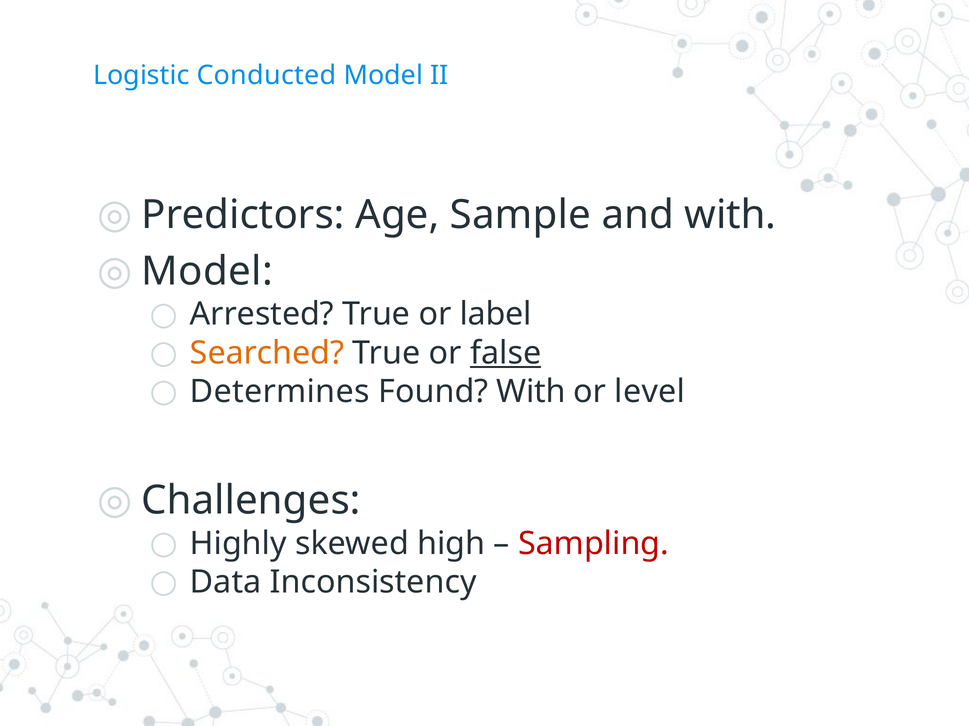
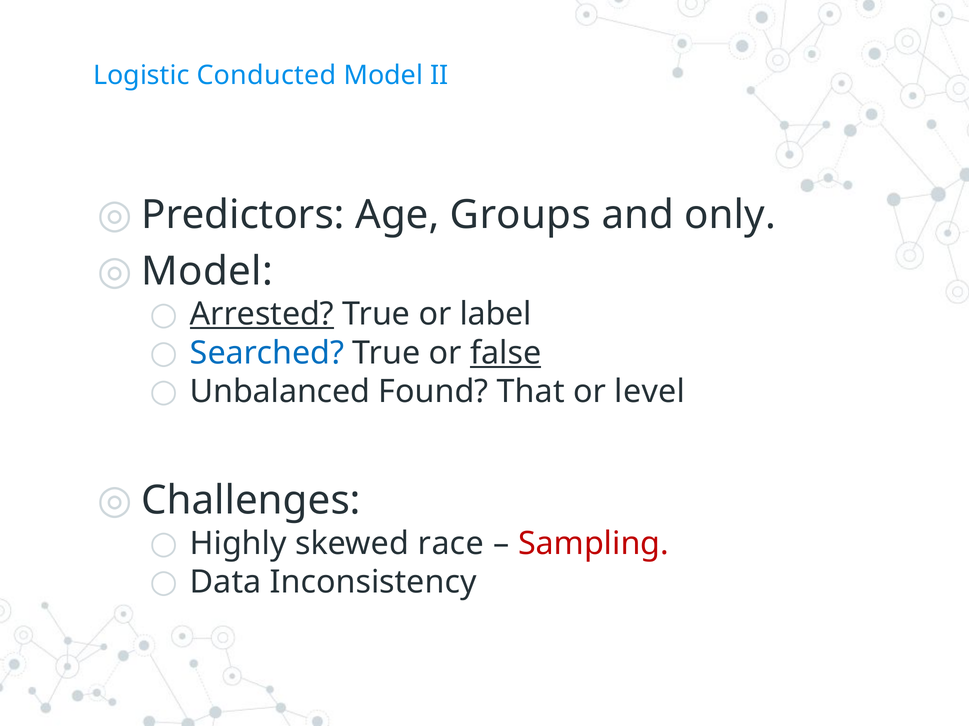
Sample: Sample -> Groups (520, 215)
and with: with -> only (730, 215)
Arrested underline: none -> present (262, 315)
Searched colour: orange -> blue (267, 353)
Determines: Determines -> Unbalanced (280, 392)
Found With: With -> That (531, 392)
high: high -> race (451, 544)
